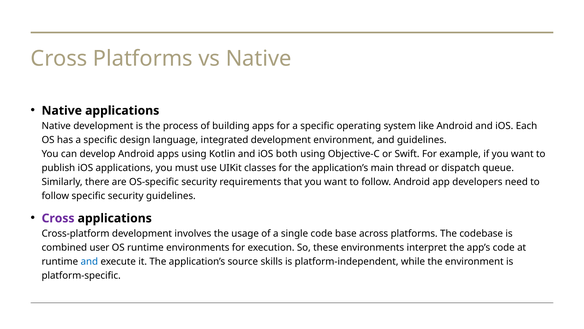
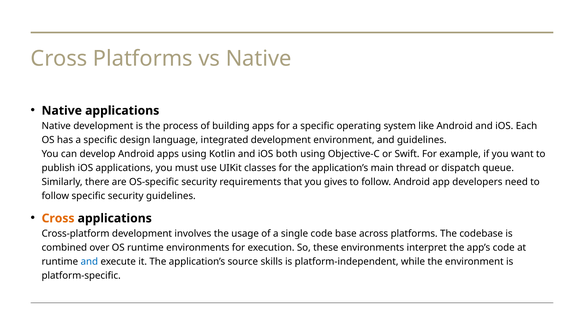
that you want: want -> gives (336, 182)
Cross colour: purple -> orange (58, 218)
user: user -> over (99, 247)
